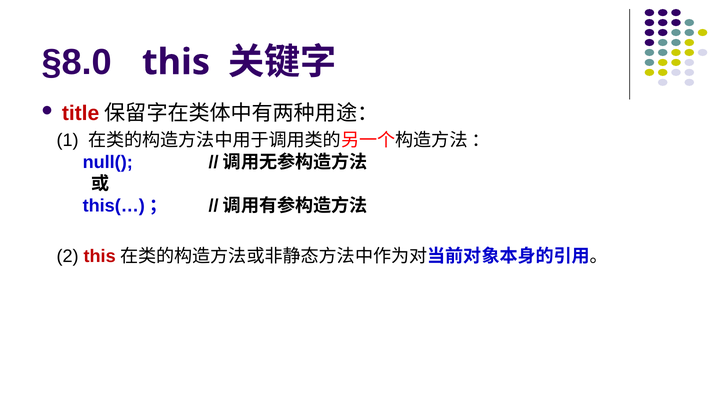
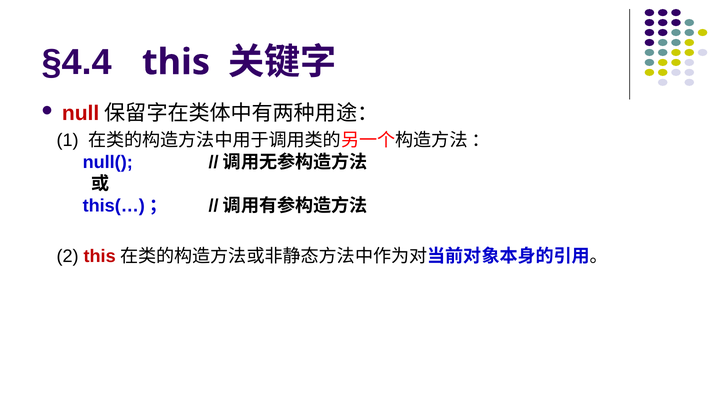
§8.0: §8.0 -> §4.4 (77, 62)
title: title -> null (81, 113)
